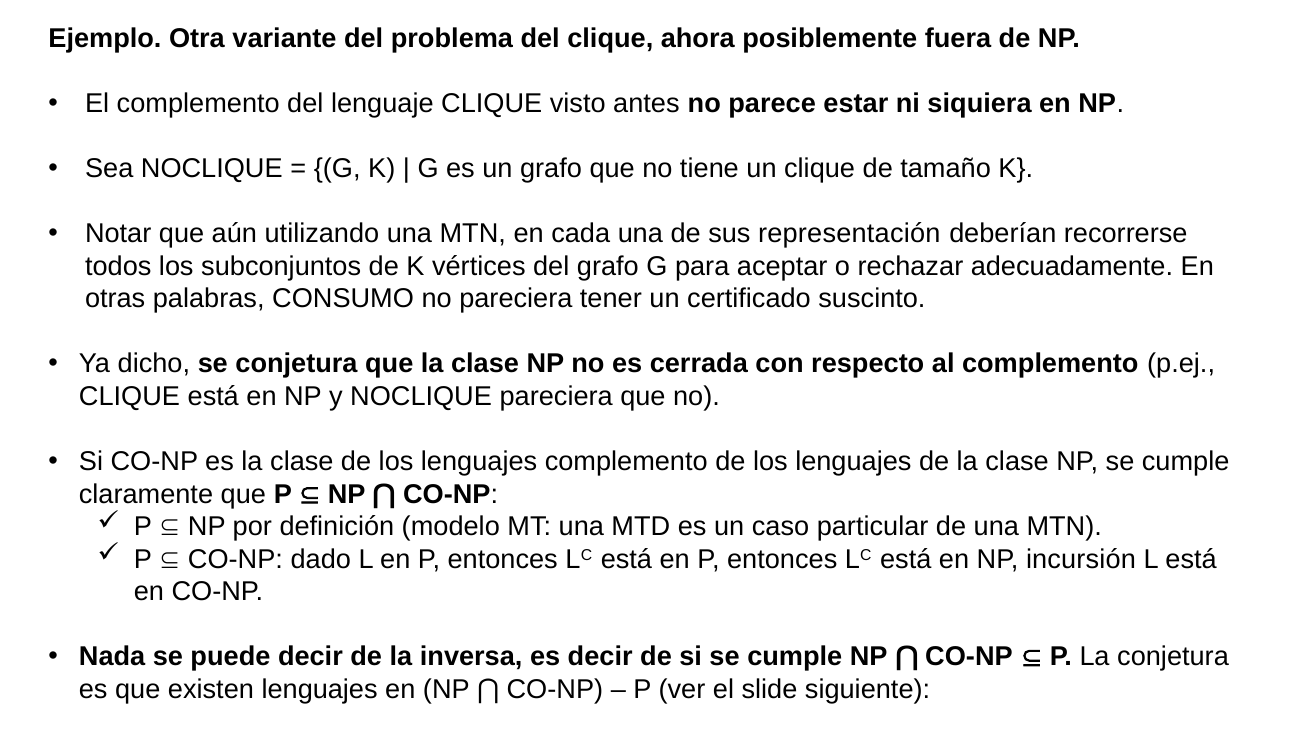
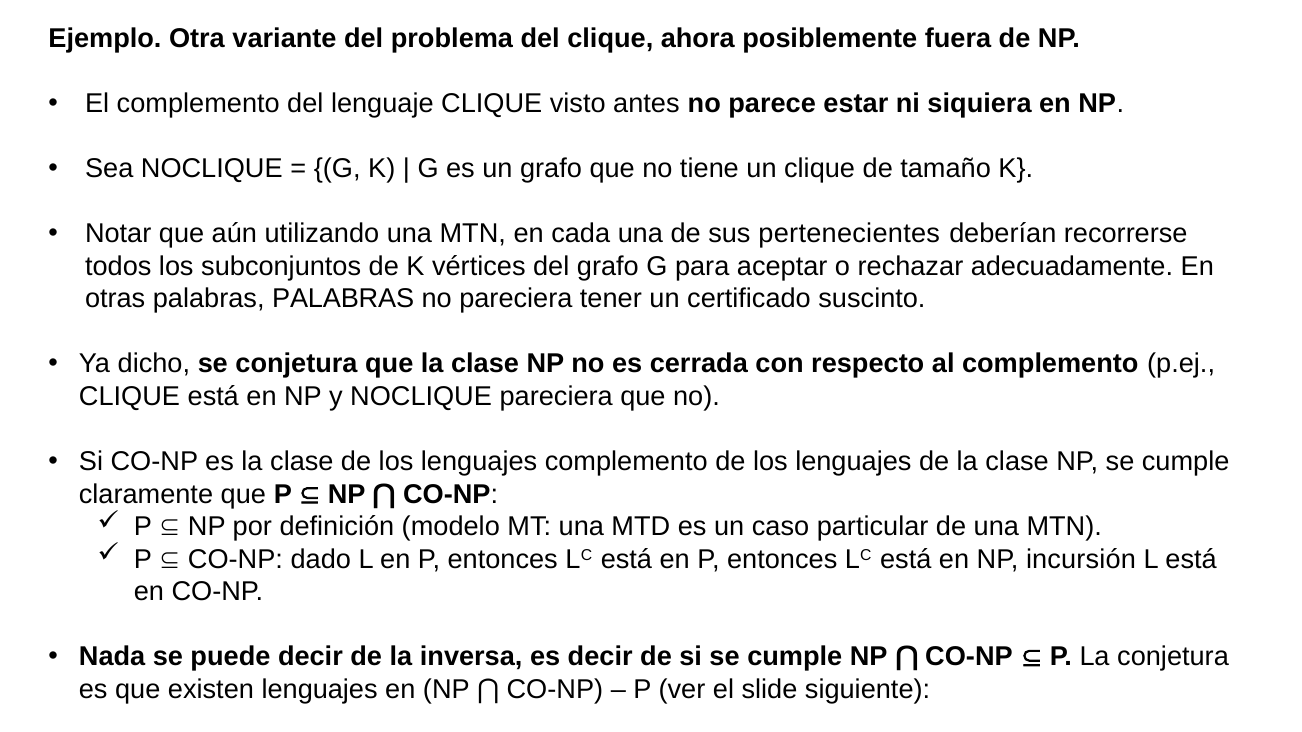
representación: representación -> pertenecientes (849, 234)
palabras CONSUMO: CONSUMO -> PALABRAS (343, 299)
